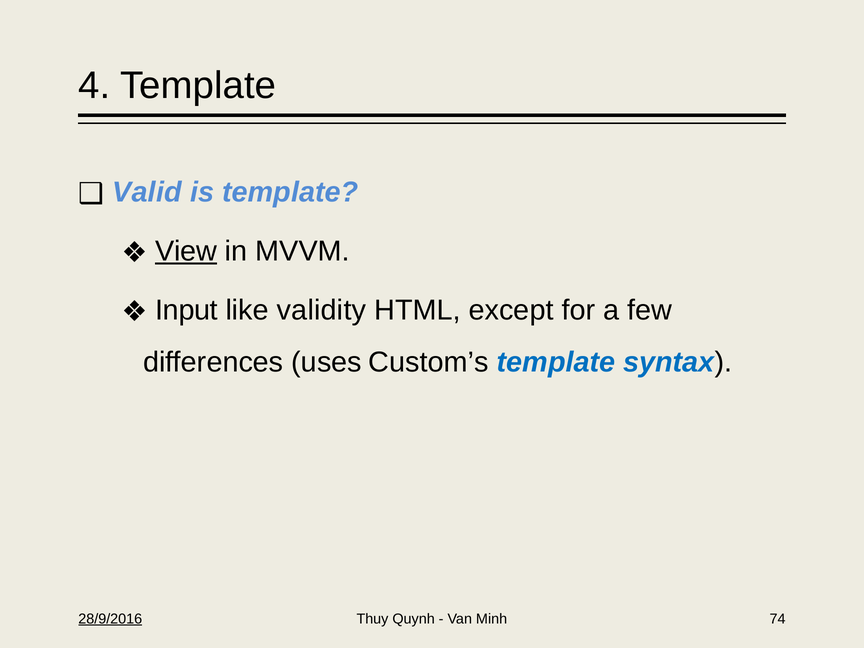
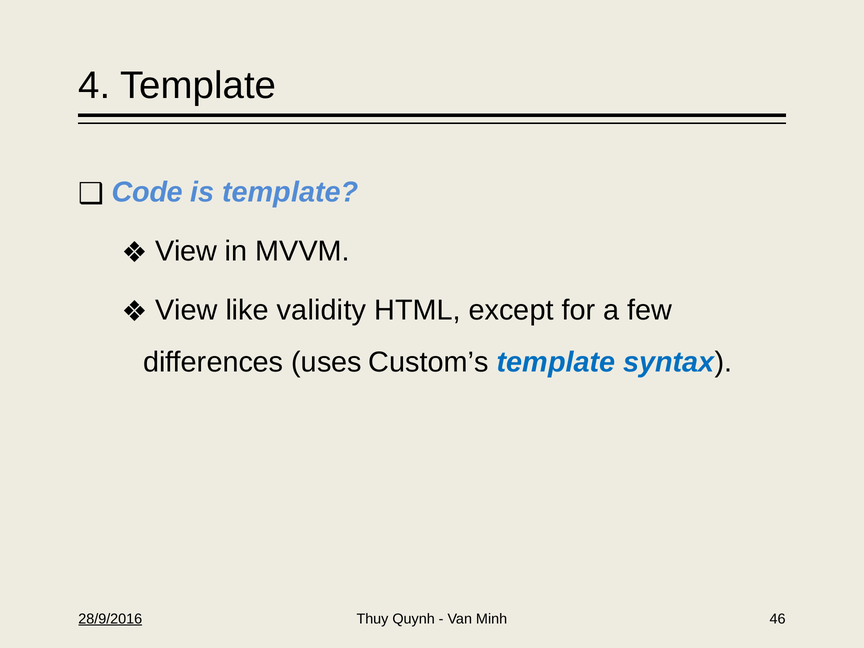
Valid: Valid -> Code (147, 192)
View underline: present -> none (186, 251)
Input: Input -> View (186, 310)
74: 74 -> 46 (778, 619)
